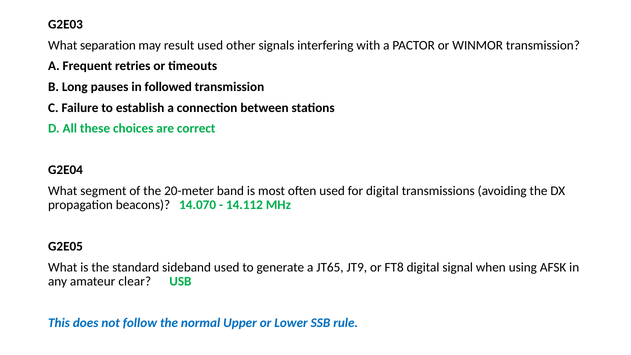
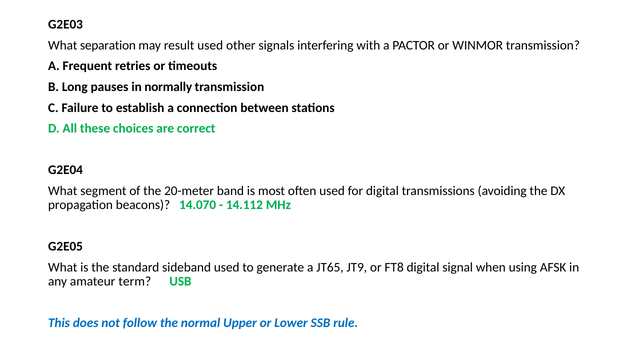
followed: followed -> normally (168, 87)
clear: clear -> term (135, 282)
